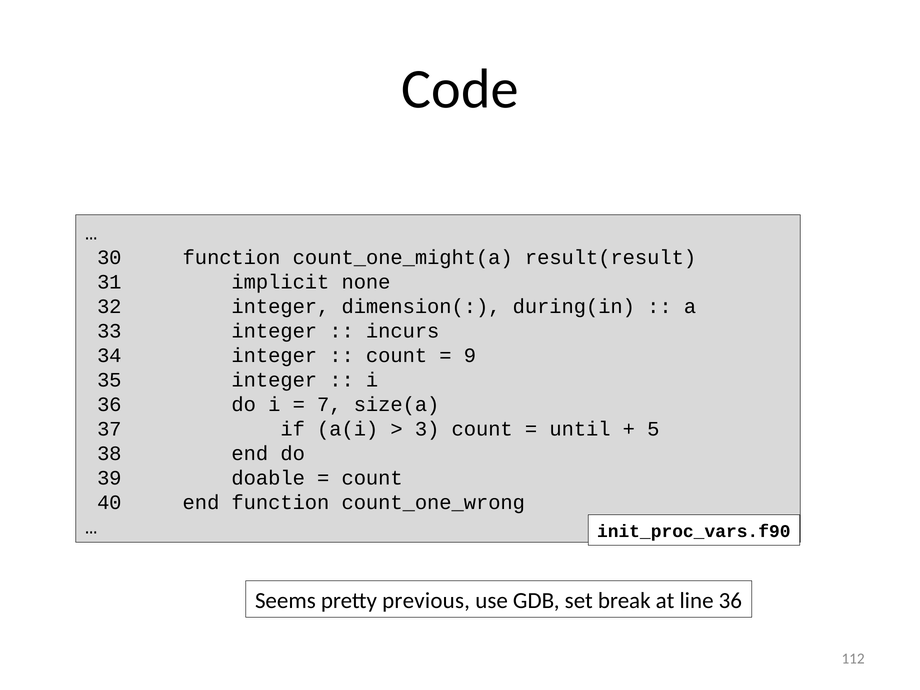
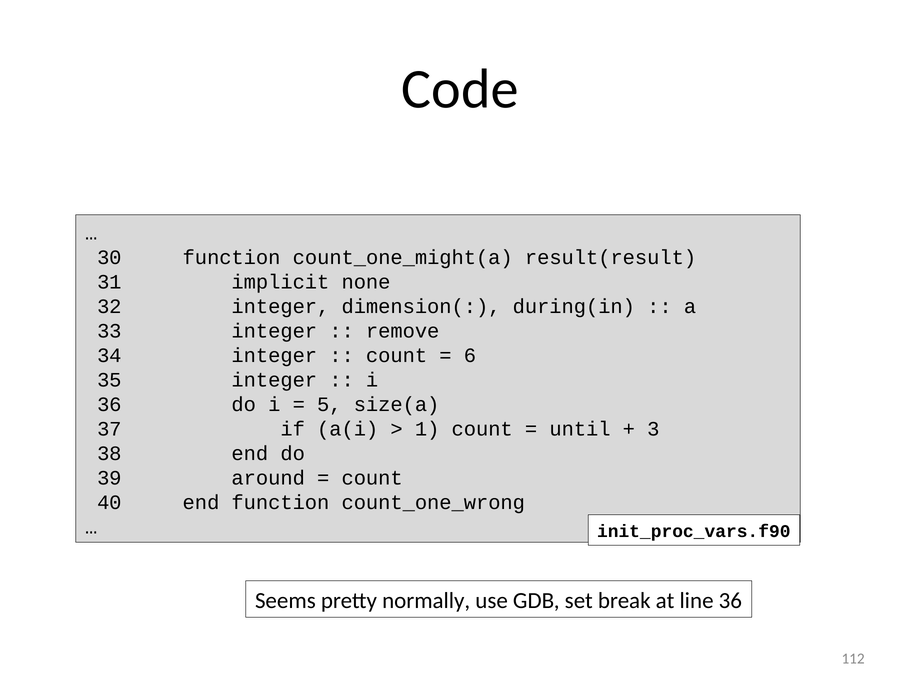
incurs: incurs -> remove (403, 331)
9: 9 -> 6 (470, 355)
7: 7 -> 5 (329, 404)
3: 3 -> 1 (427, 429)
5: 5 -> 3 (653, 429)
doable: doable -> around (268, 478)
previous: previous -> normally (426, 601)
